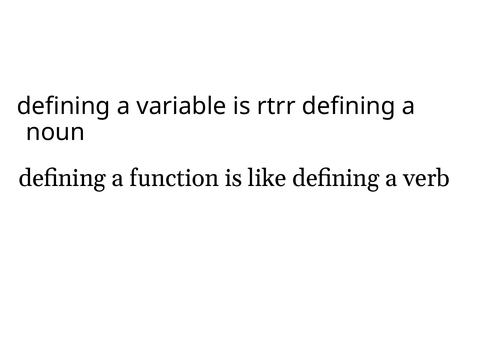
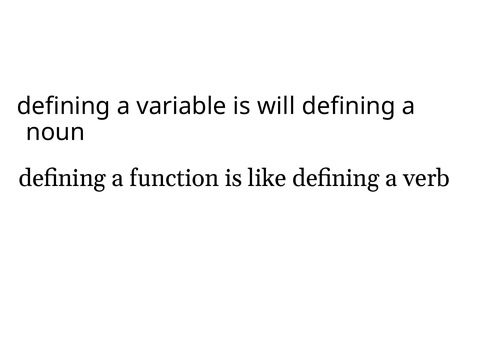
rtrr: rtrr -> will (276, 106)
